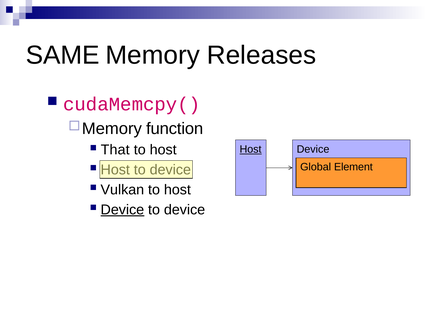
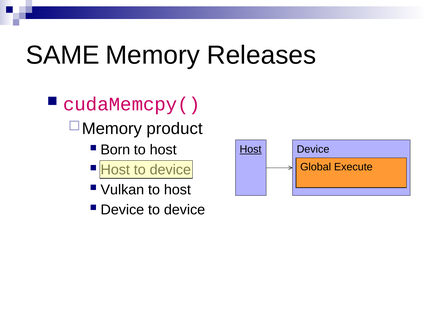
function: function -> product (175, 129)
That: That -> Born (115, 150)
Element: Element -> Execute (353, 167)
Device underline: present -> none (122, 210)
